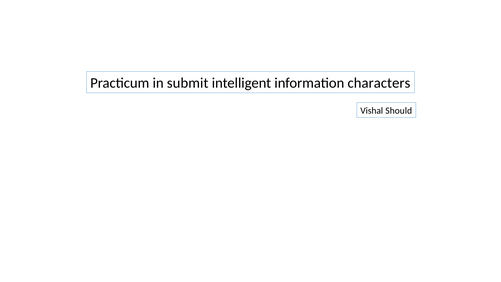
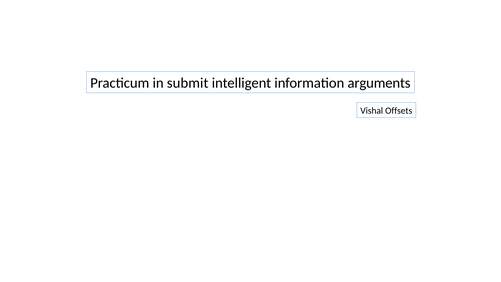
characters: characters -> arguments (379, 83)
Should: Should -> Offsets (399, 111)
